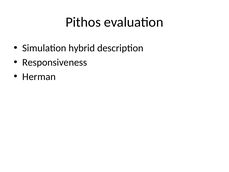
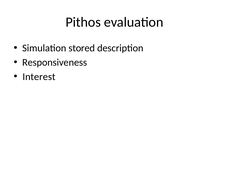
hybrid: hybrid -> stored (82, 48)
Herman: Herman -> Interest (39, 77)
